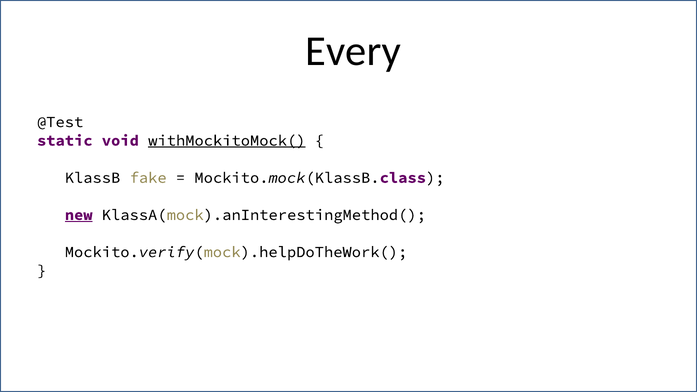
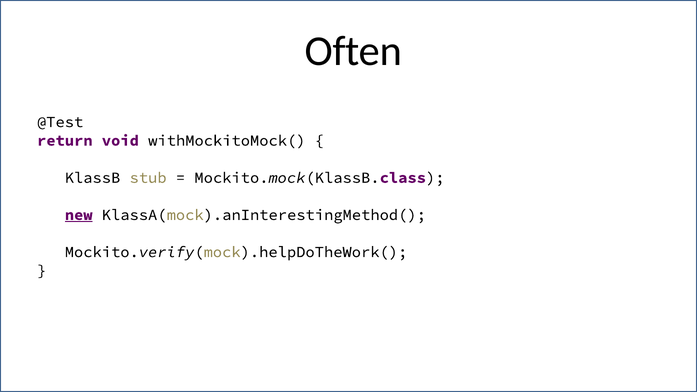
Every: Every -> Often (353, 51)
static: static -> return (65, 141)
withMockitoMock( underline: present -> none (227, 141)
fake: fake -> stub (148, 178)
